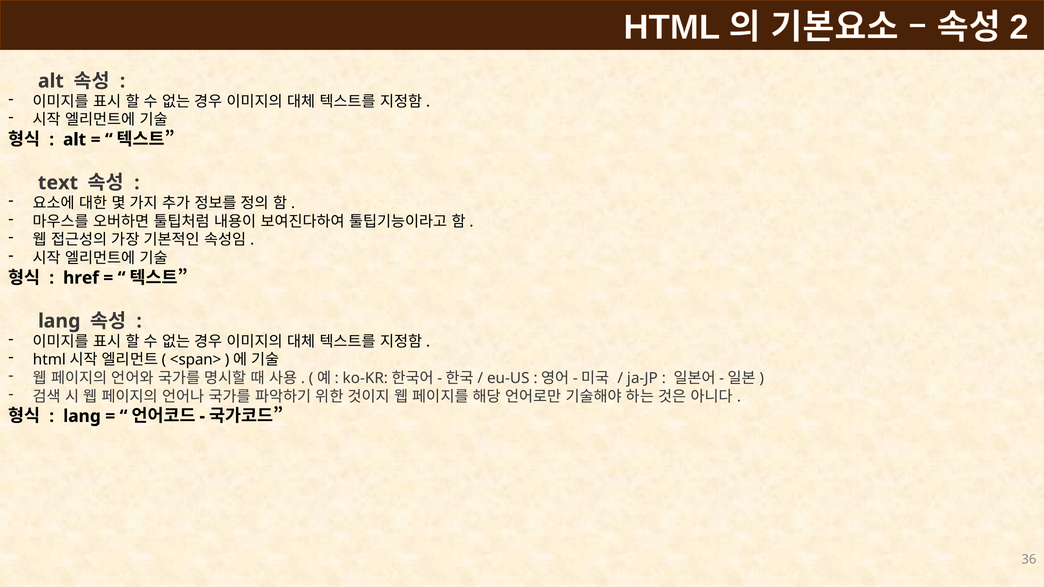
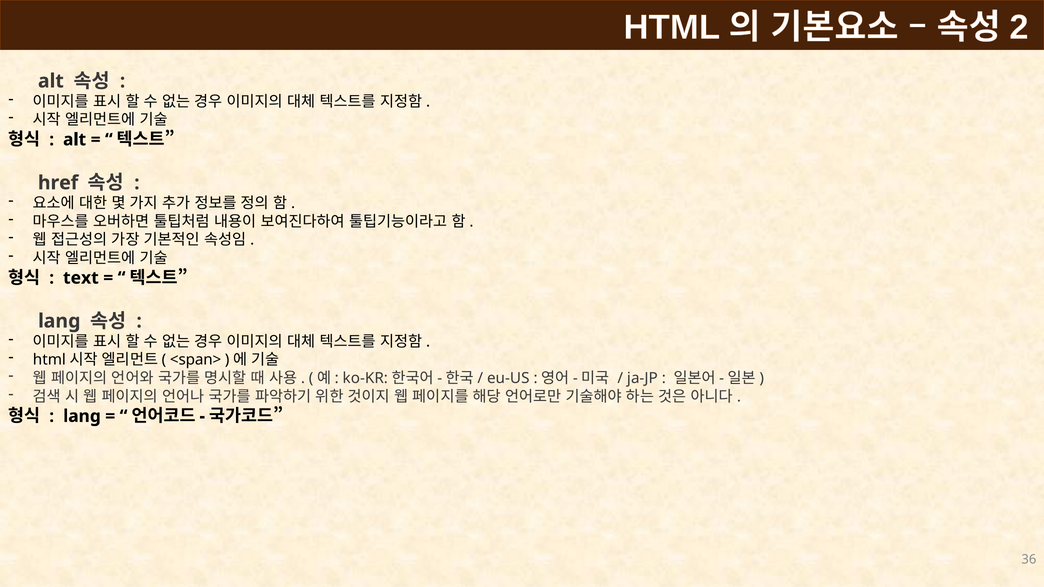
text: text -> href (58, 183)
href: href -> text (81, 278)
